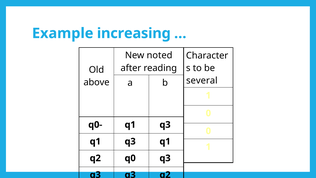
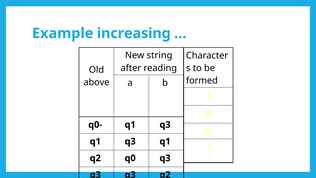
noted: noted -> string (160, 55)
several: several -> formed (202, 80)
